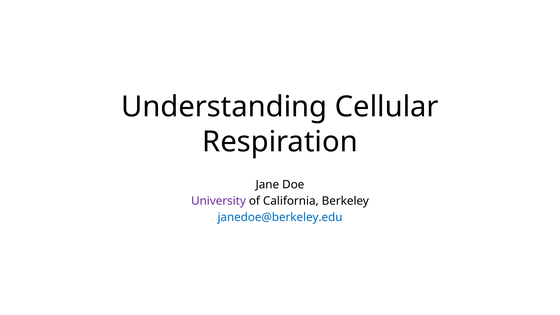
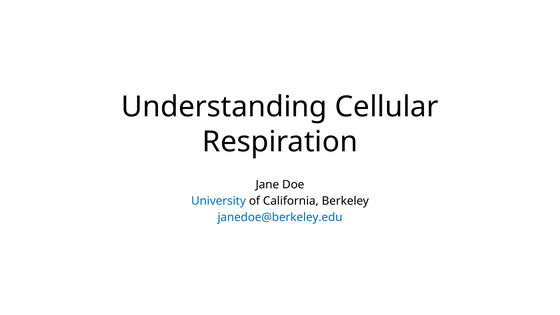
University colour: purple -> blue (219, 201)
